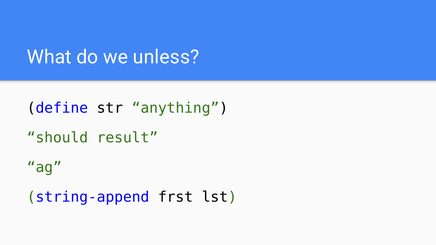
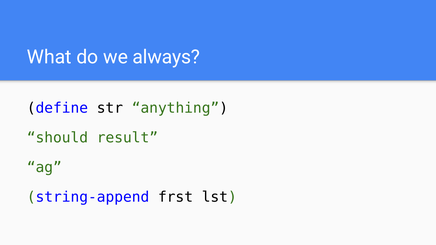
unless: unless -> always (166, 57)
